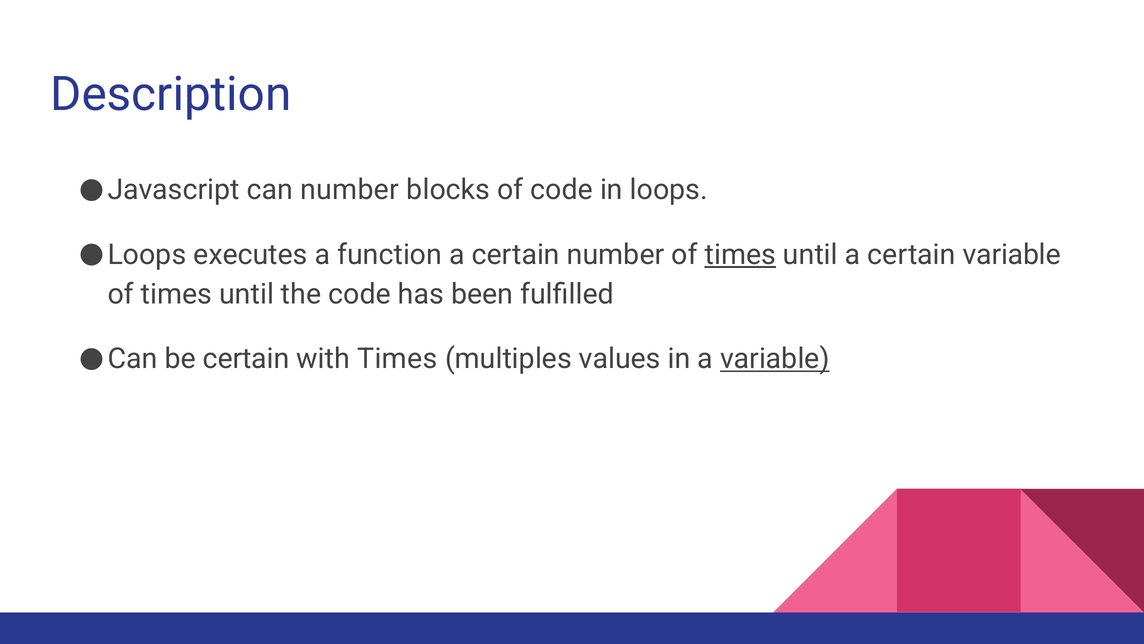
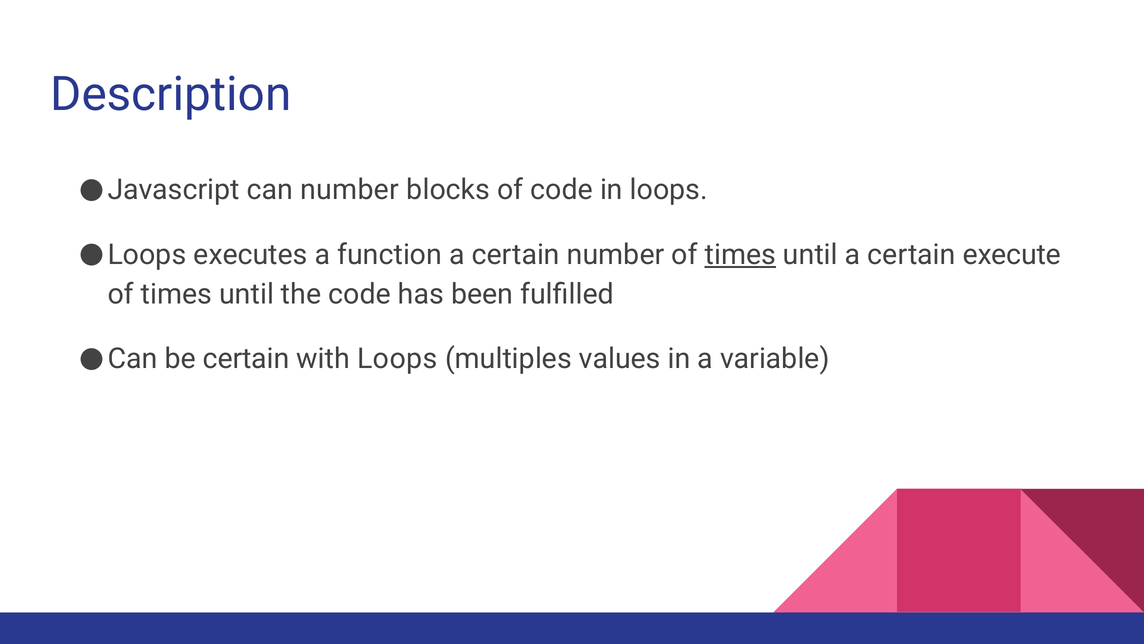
certain variable: variable -> execute (1012, 254)
with Times: Times -> Loops (397, 359)
variable underline: present -> none (775, 359)
